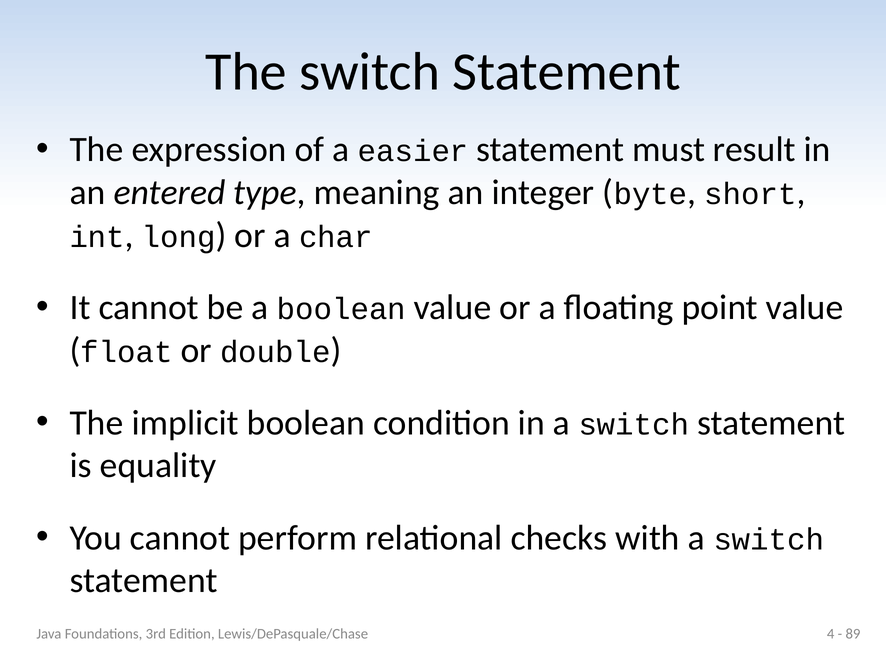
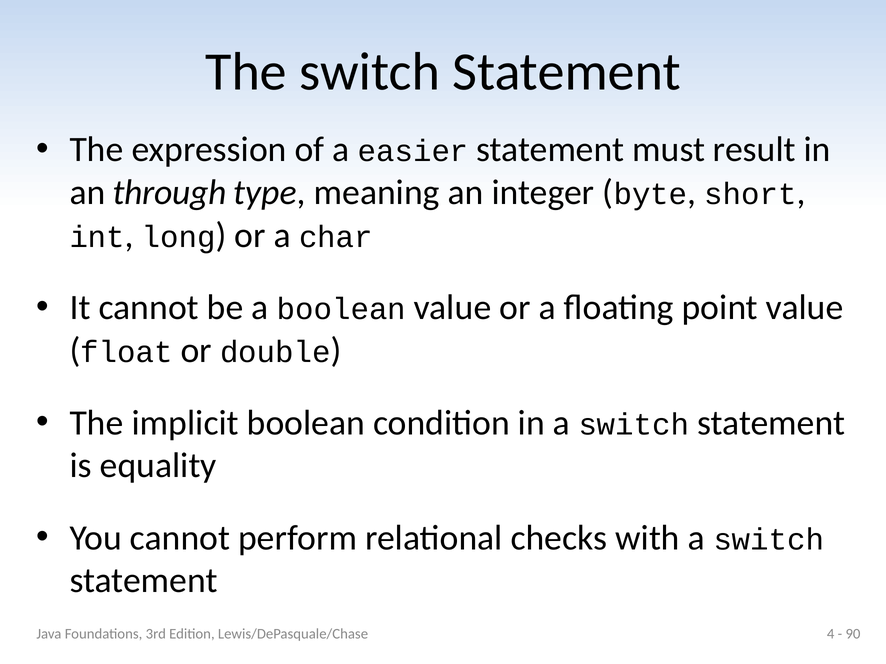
entered: entered -> through (170, 193)
89: 89 -> 90 (853, 634)
